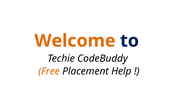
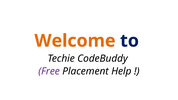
Free colour: orange -> purple (49, 71)
